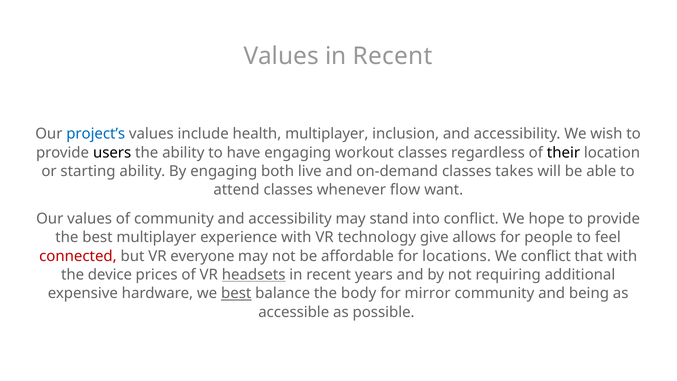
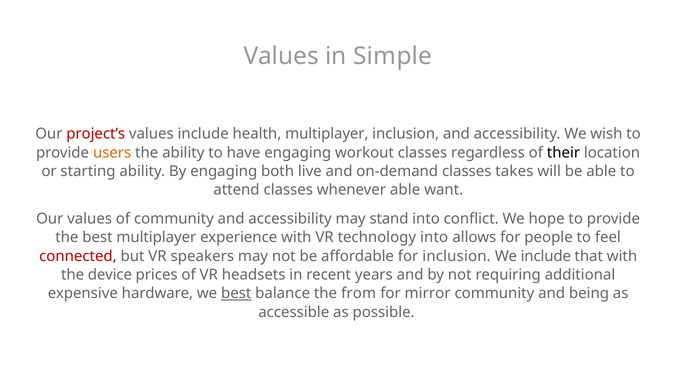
Values in Recent: Recent -> Simple (393, 56)
project’s colour: blue -> red (96, 134)
users colour: black -> orange (112, 153)
whenever flow: flow -> able (405, 190)
technology give: give -> into (434, 237)
everyone: everyone -> speakers (202, 256)
for locations: locations -> inclusion (457, 256)
We conflict: conflict -> include (546, 256)
headsets underline: present -> none (254, 275)
body: body -> from (359, 293)
